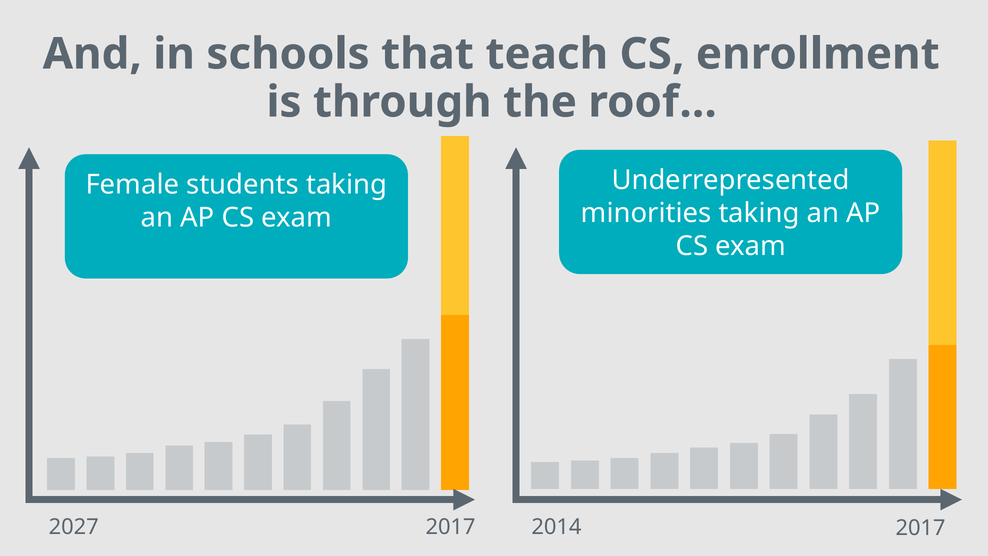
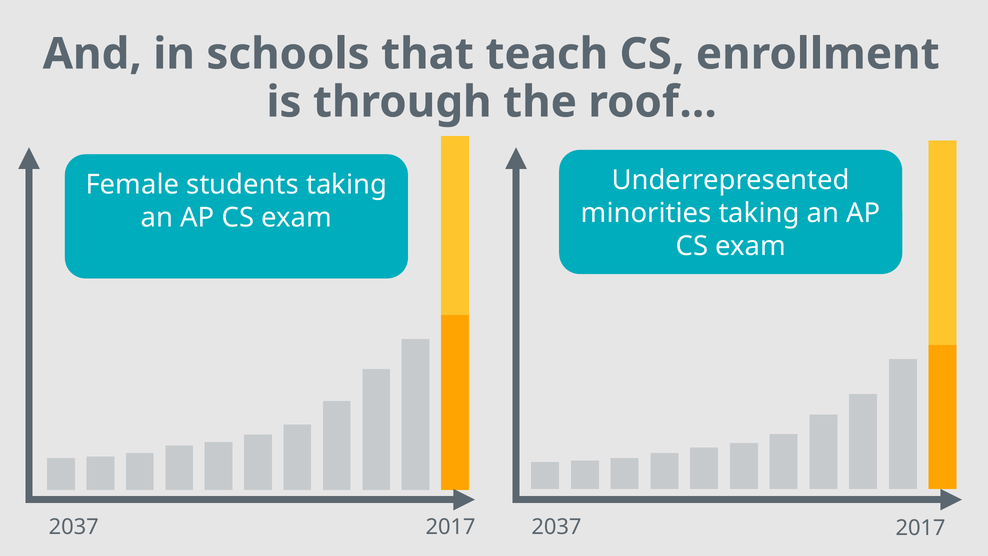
2027: 2027 -> 2037 (74, 527)
2017 2014: 2014 -> 2037 (556, 527)
